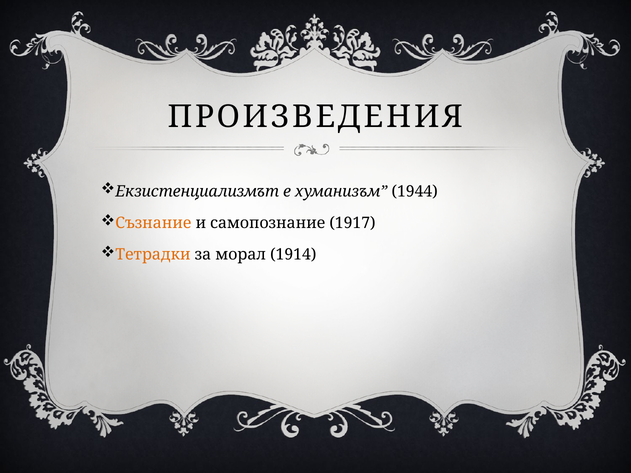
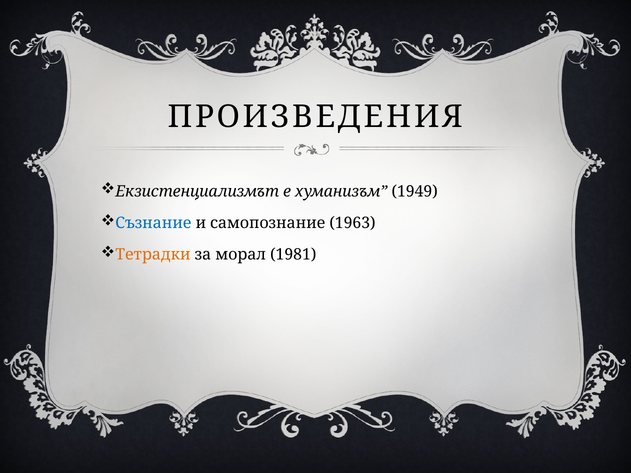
1944: 1944 -> 1949 (415, 191)
Съзнание colour: orange -> blue (153, 223)
1917: 1917 -> 1963 (352, 223)
1914: 1914 -> 1981 (293, 255)
